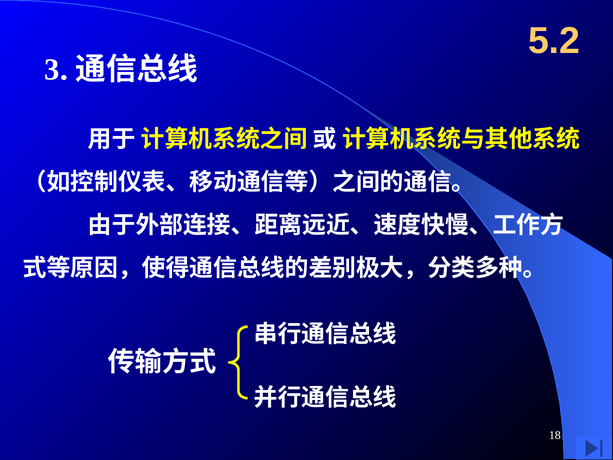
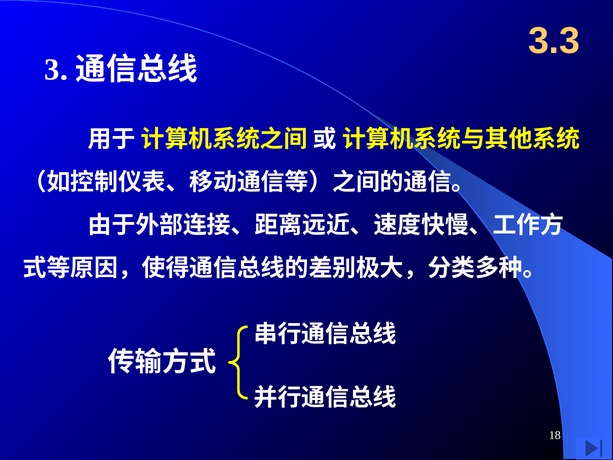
5.2: 5.2 -> 3.3 (554, 41)
